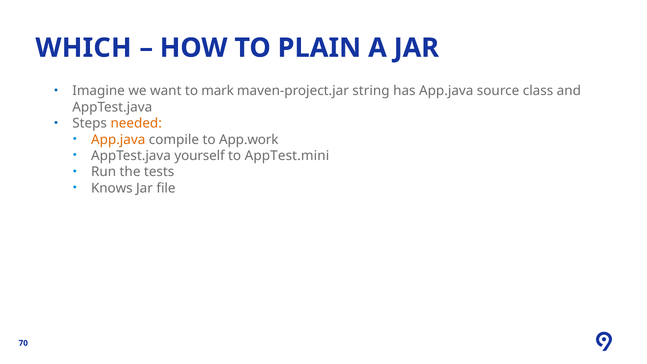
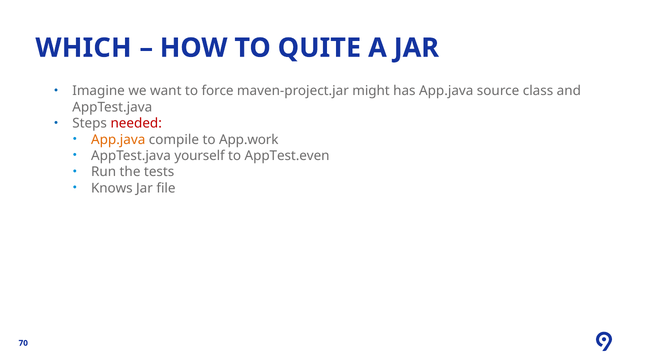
PLAIN: PLAIN -> QUITE (319, 48)
mark: mark -> force (218, 91)
string: string -> might (371, 91)
needed colour: orange -> red (136, 123)
AppTest.mini: AppTest.mini -> AppTest.even (287, 156)
